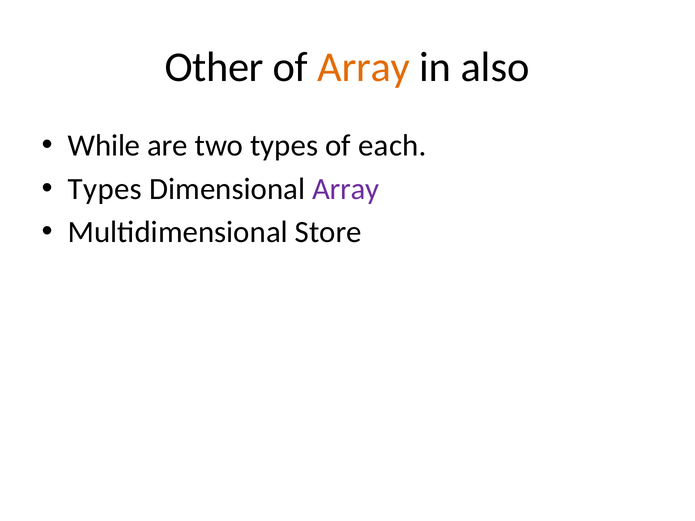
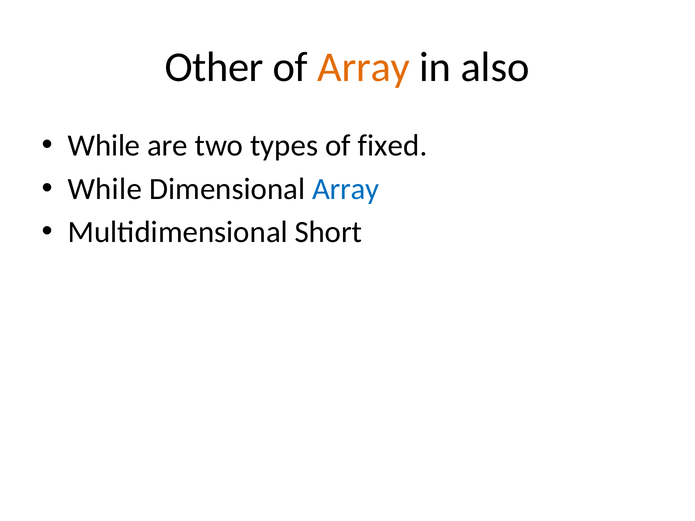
each: each -> fixed (393, 146)
Types: Types -> While (105, 189)
Array colour: purple -> blue (346, 189)
Store: Store -> Short (328, 232)
